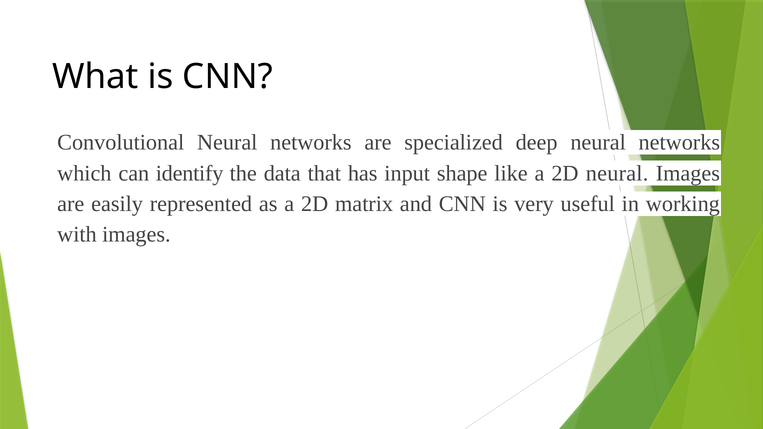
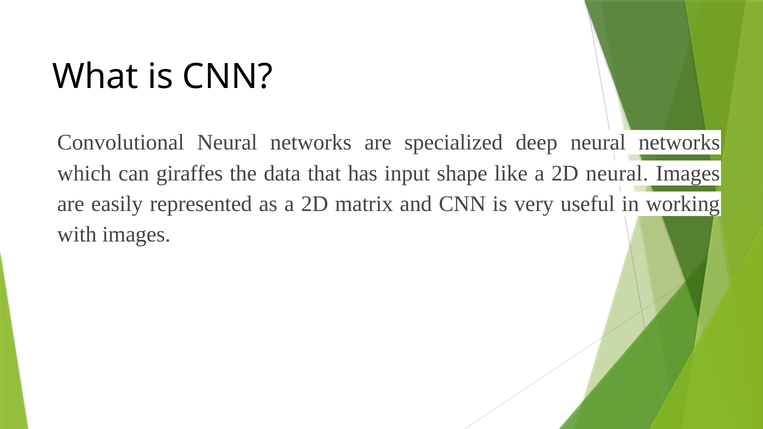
identify: identify -> giraffes (190, 173)
